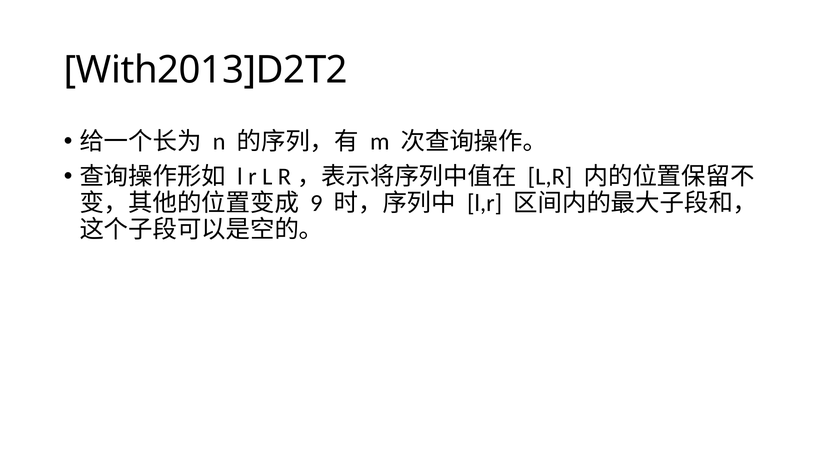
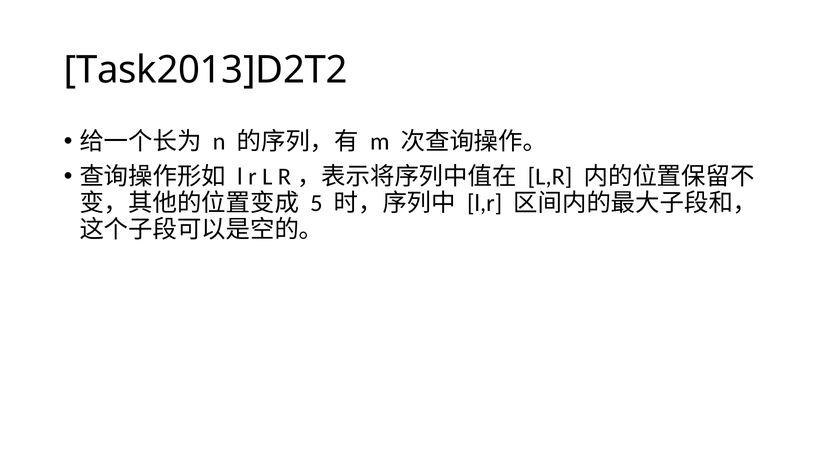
With2013]D2T2: With2013]D2T2 -> Task2013]D2T2 (206, 70)
9: 9 -> 5 (316, 203)
